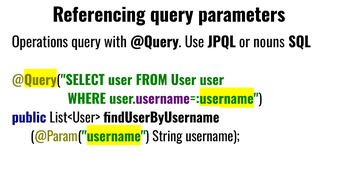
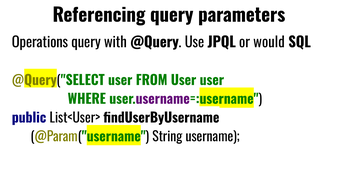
nouns: nouns -> would (269, 42)
